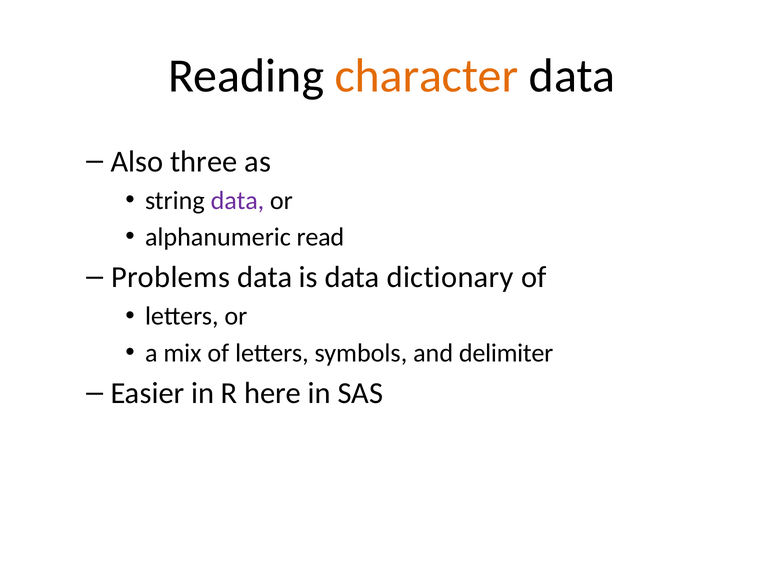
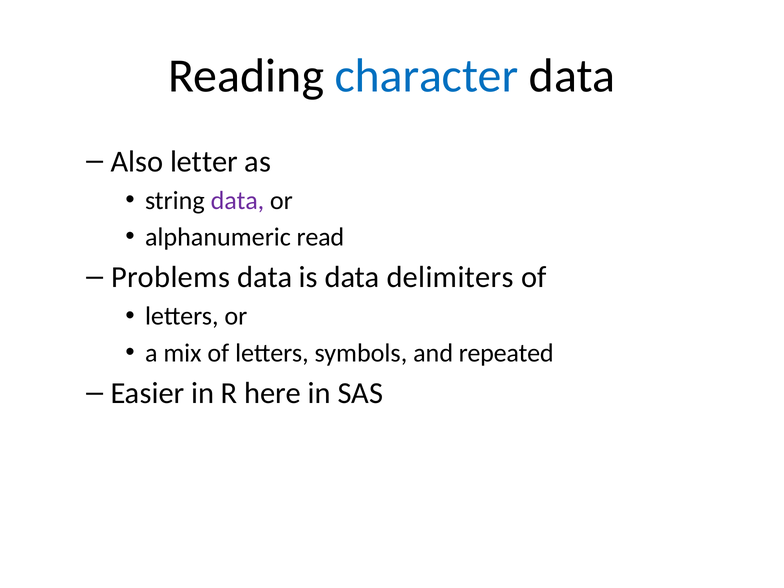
character colour: orange -> blue (427, 76)
three: three -> letter (204, 162)
dictionary: dictionary -> delimiters (450, 277)
delimiter: delimiter -> repeated (506, 353)
